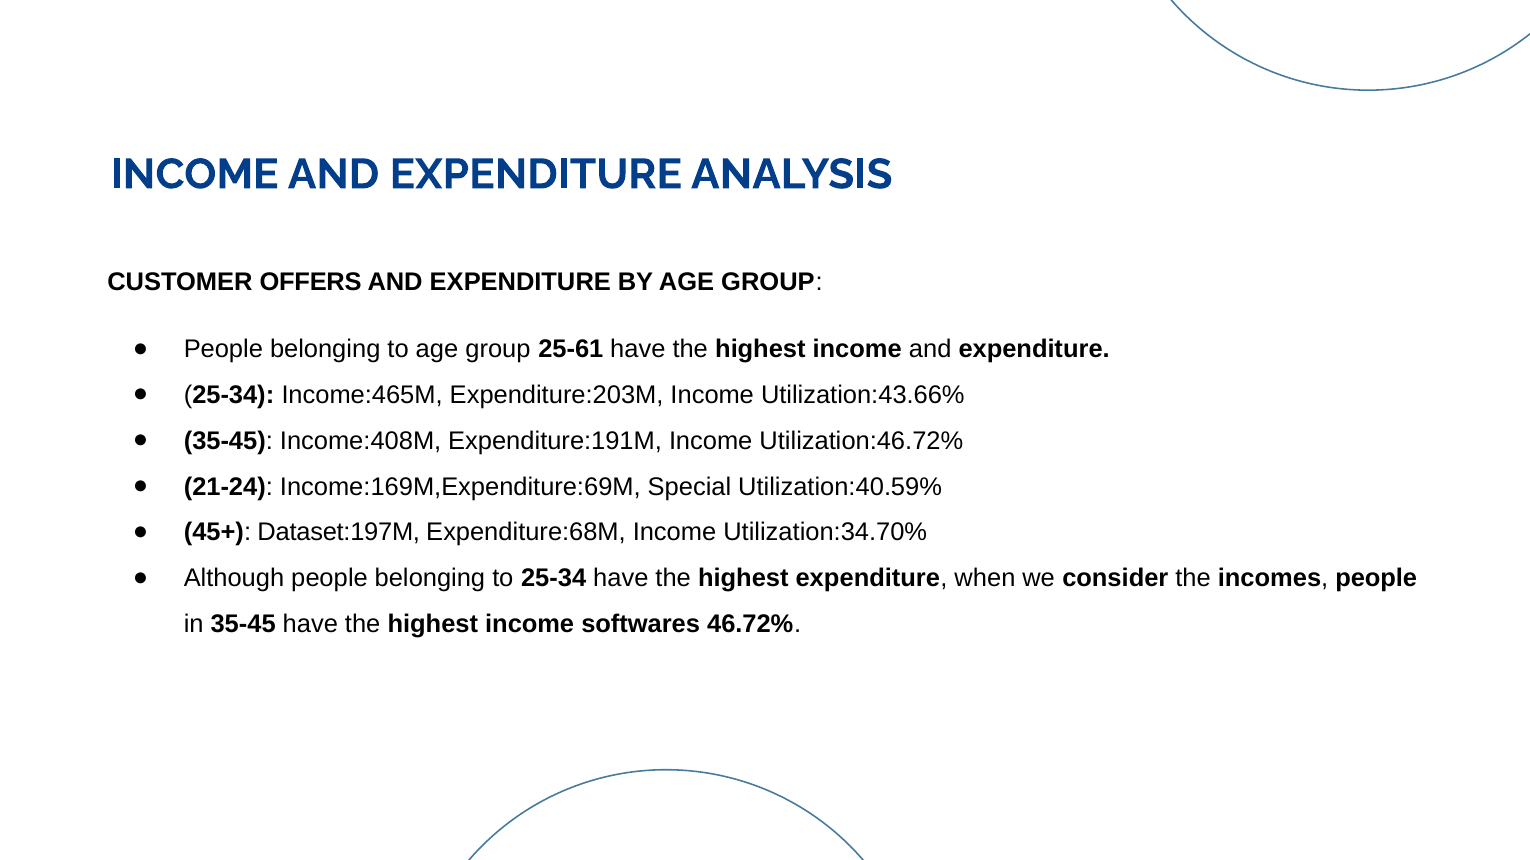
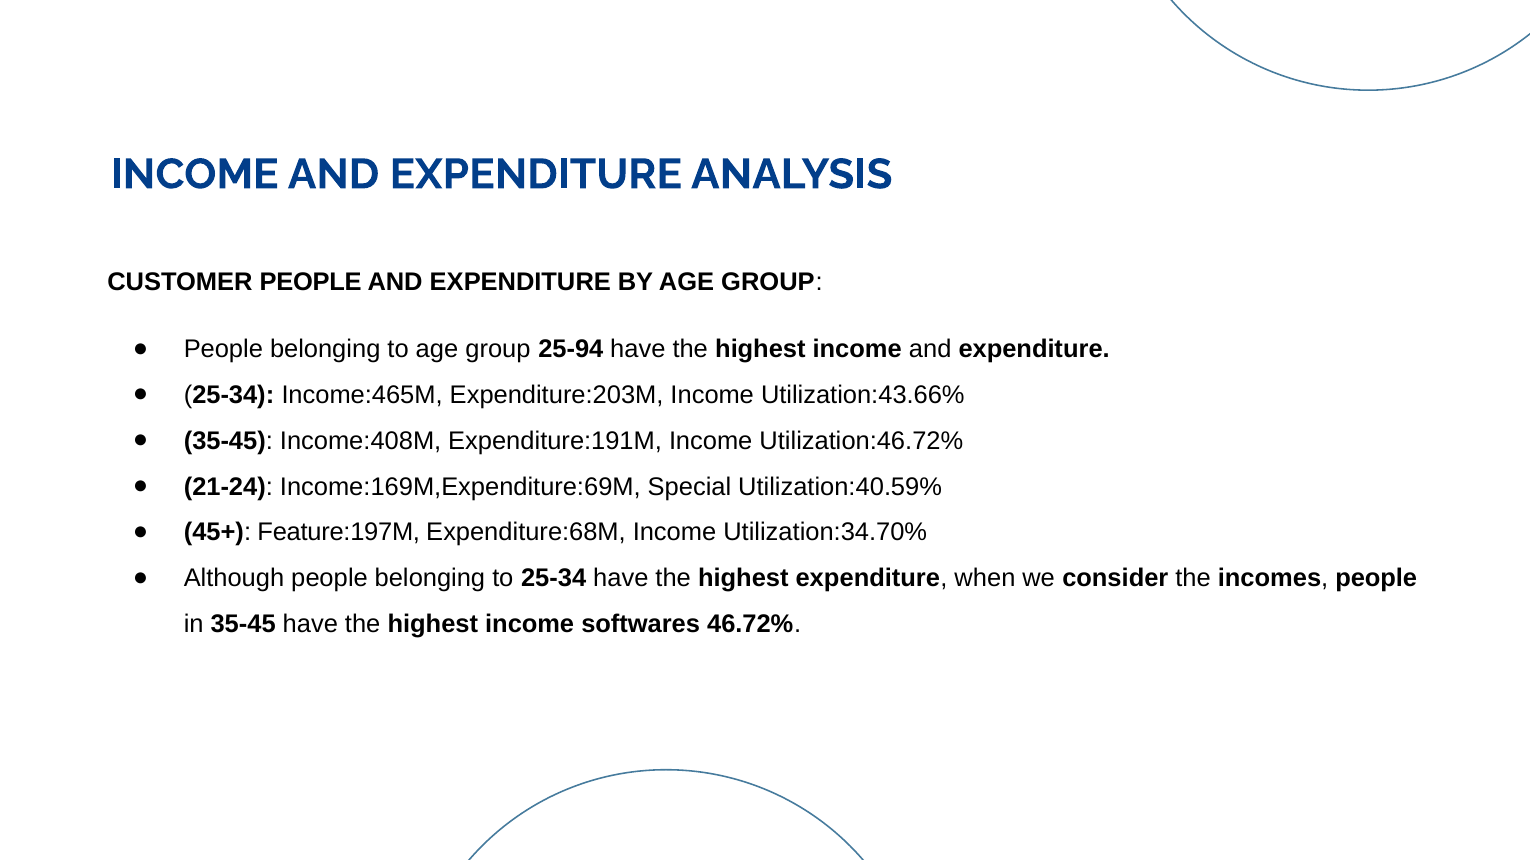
CUSTOMER OFFERS: OFFERS -> PEOPLE (311, 282)
25-61: 25-61 -> 25-94 (571, 349)
Dataset:197M: Dataset:197M -> Feature:197M (339, 533)
